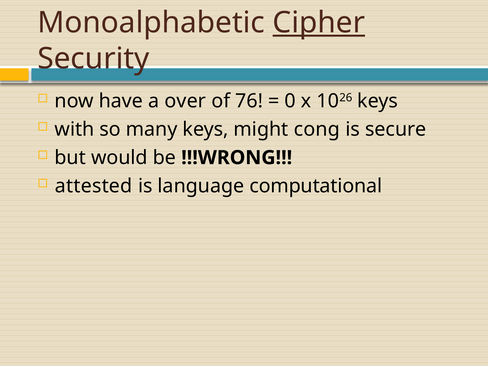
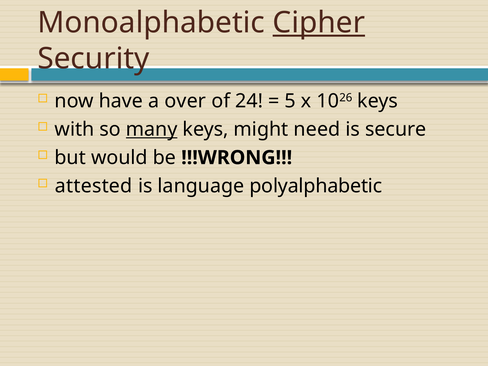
76: 76 -> 24 (249, 101)
0: 0 -> 5 (290, 101)
many underline: none -> present (152, 129)
cong: cong -> need (317, 129)
computational: computational -> polyalphabetic (316, 186)
